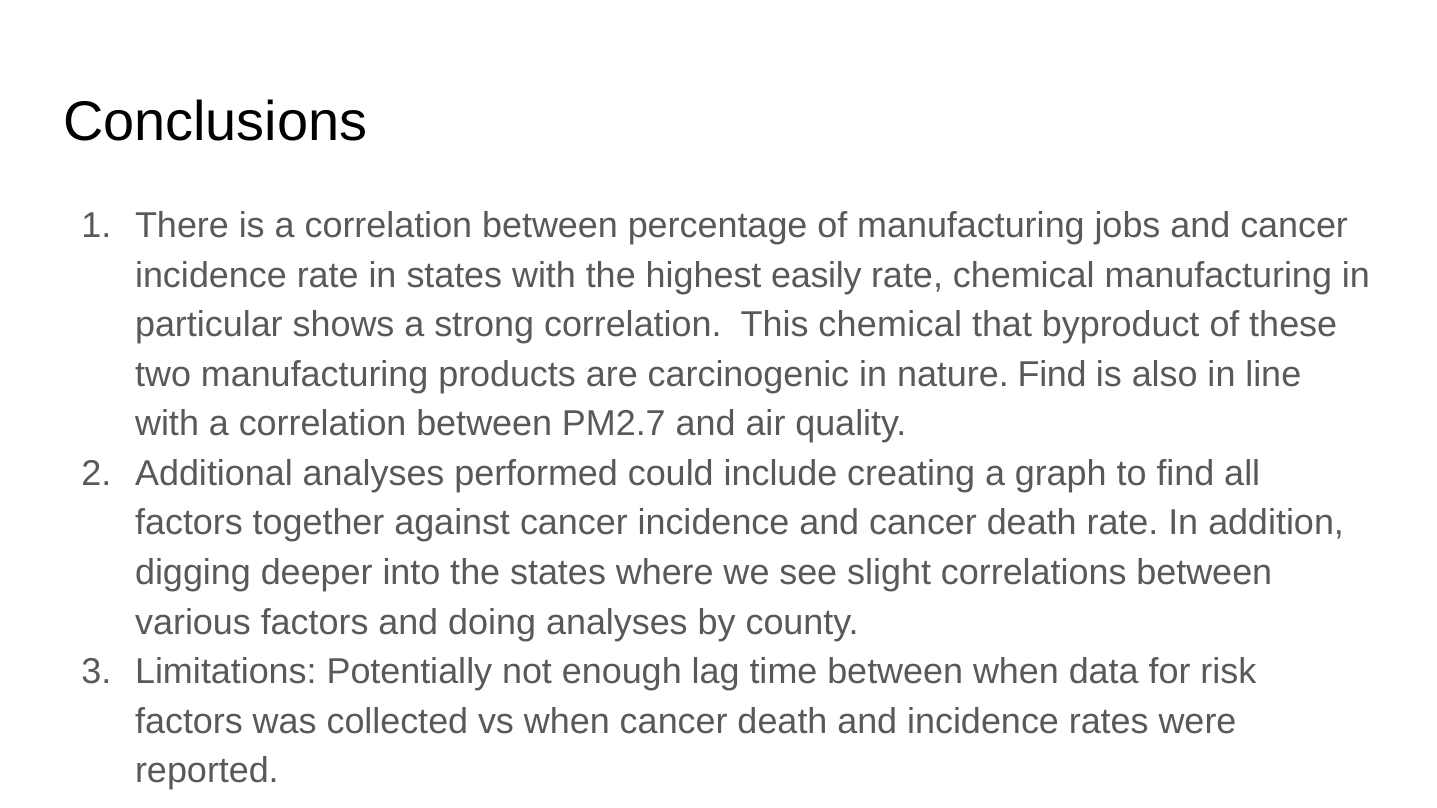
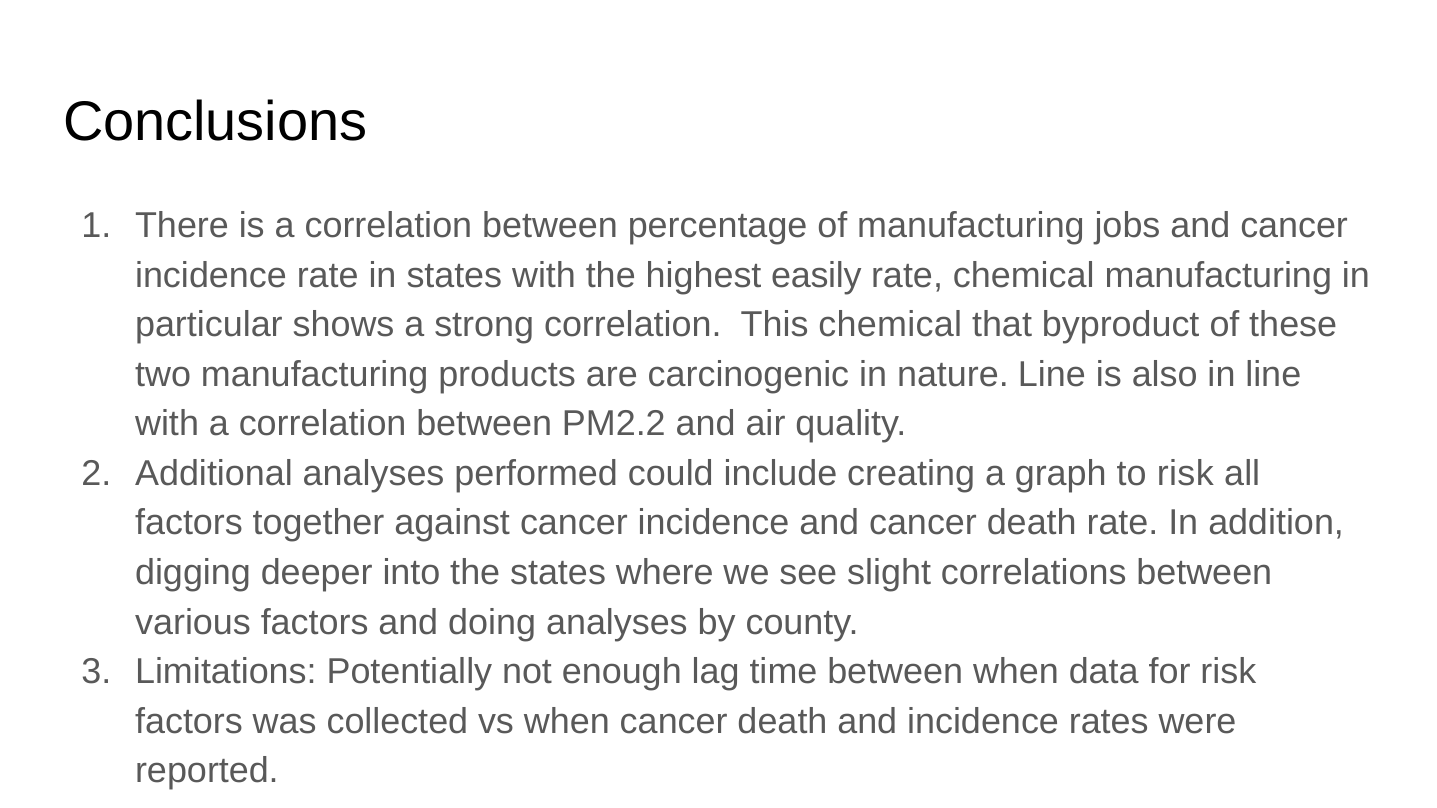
nature Find: Find -> Line (1052, 375)
PM2.7: PM2.7 -> PM2.2 (614, 424)
to find: find -> risk (1185, 474)
